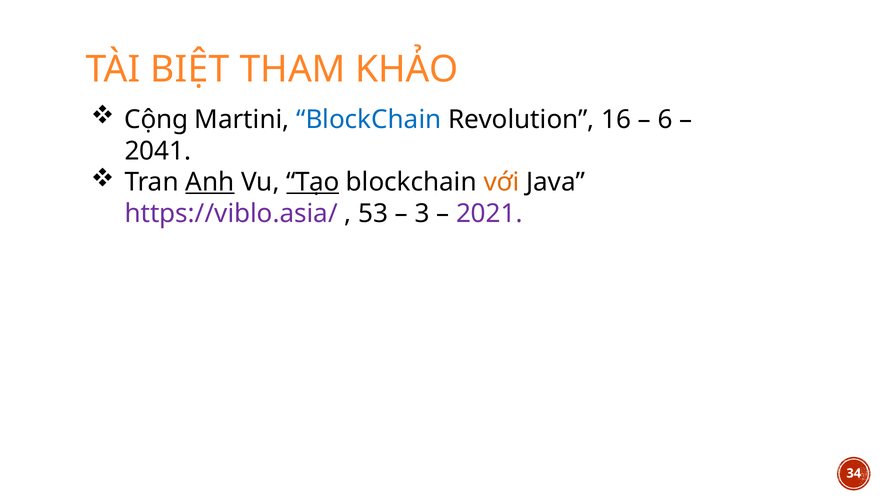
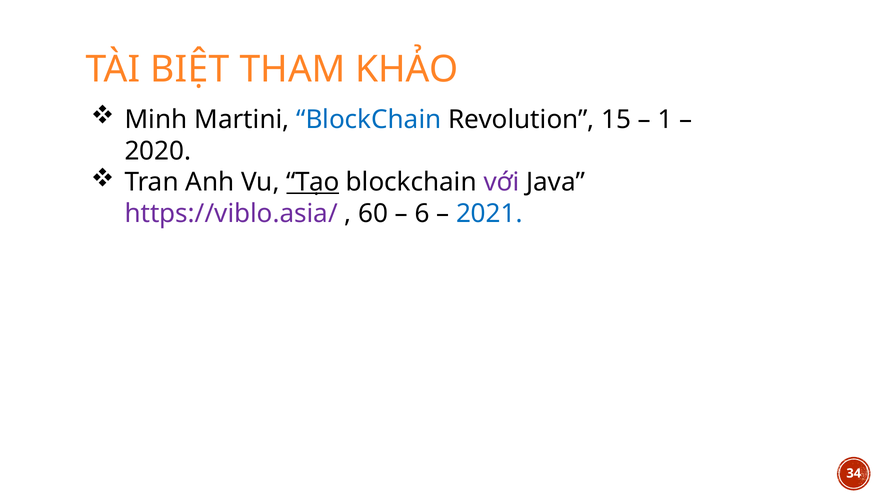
Cộng: Cộng -> Minh (156, 120)
16: 16 -> 15 (616, 120)
6: 6 -> 1 (665, 120)
2041: 2041 -> 2020 (158, 151)
Anh underline: present -> none (210, 182)
với colour: orange -> purple (502, 182)
53: 53 -> 60 (373, 214)
3: 3 -> 6 (422, 214)
2021 colour: purple -> blue (489, 214)
